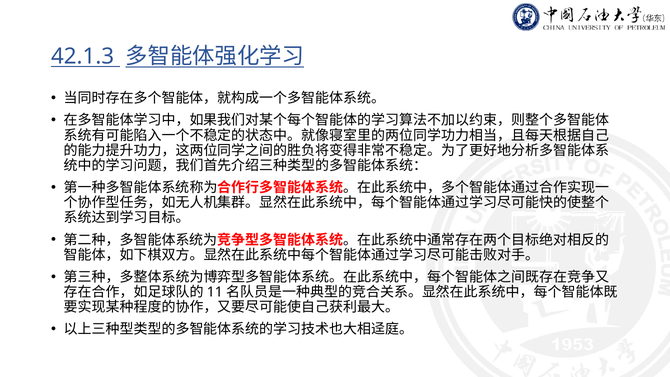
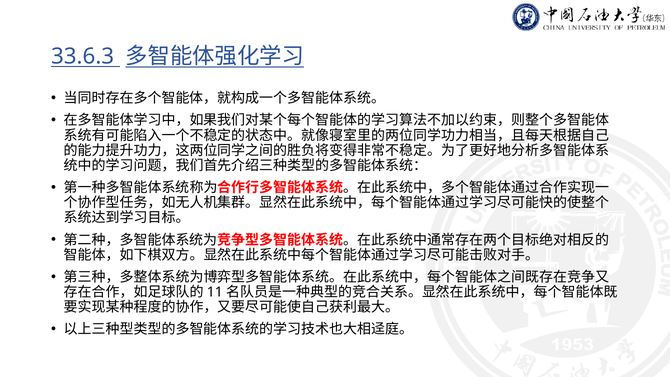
42.1.3: 42.1.3 -> 33.6.3 (83, 56)
